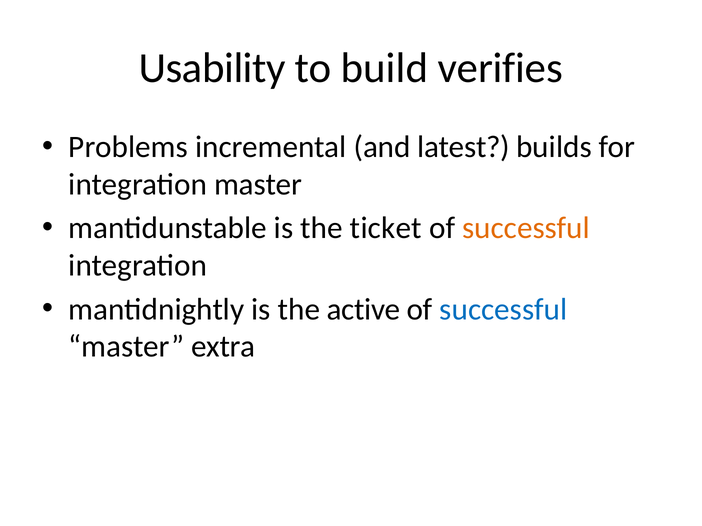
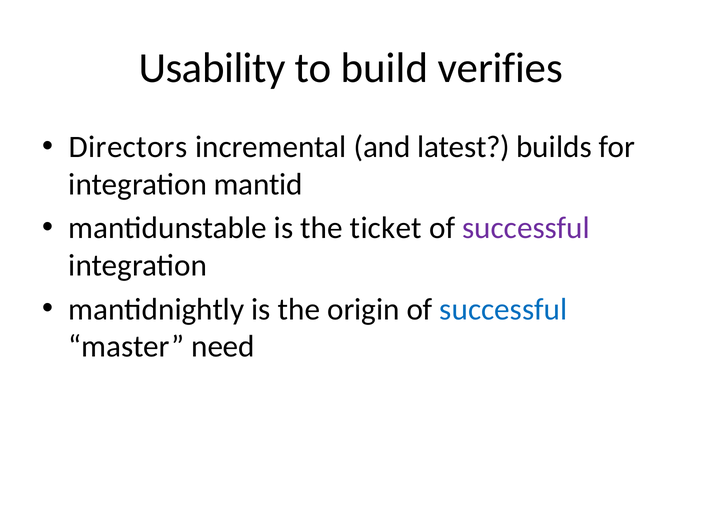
Problems: Problems -> Directors (128, 147)
integration master: master -> mantid (258, 185)
successful colour: orange -> purple (526, 228)
active: active -> origin (363, 310)
extra: extra -> need (223, 347)
